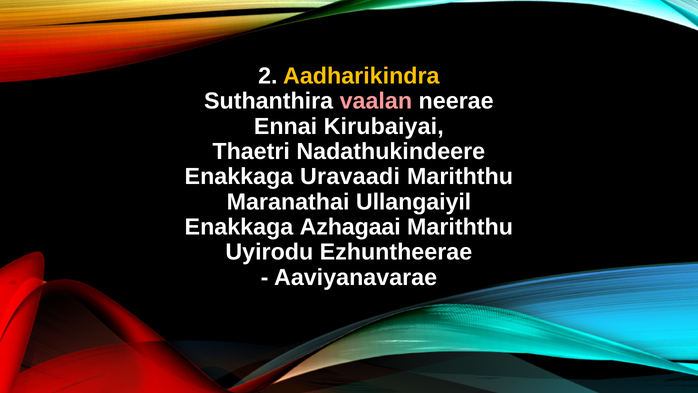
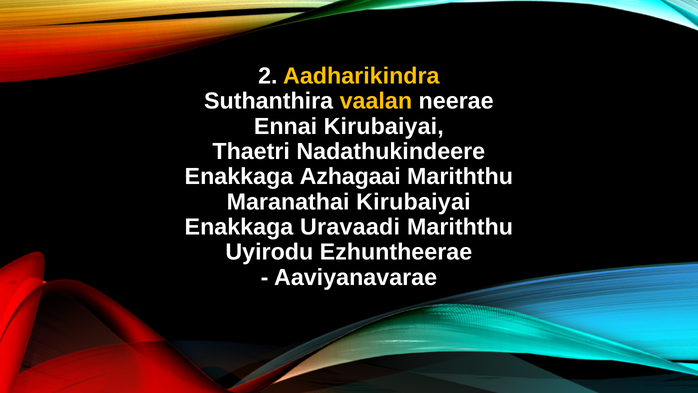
vaalan colour: pink -> yellow (376, 101)
Uravaadi: Uravaadi -> Azhagaai (350, 177)
Maranathai Ullangaiyil: Ullangaiyil -> Kirubaiyai (413, 202)
Azhagaai: Azhagaai -> Uravaadi (350, 227)
